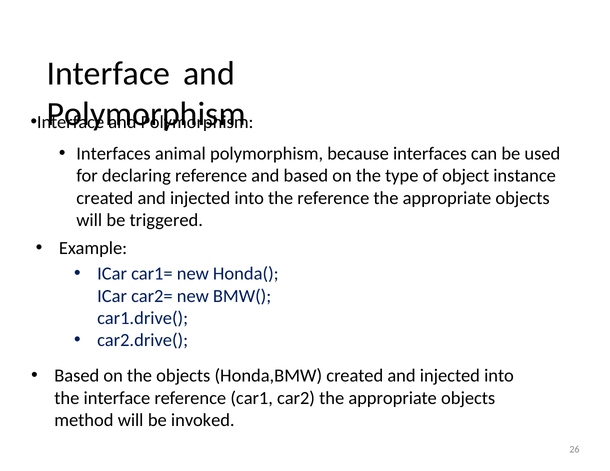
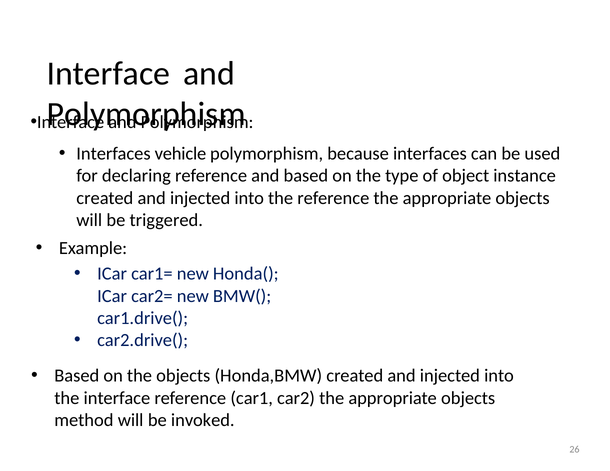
animal: animal -> vehicle (180, 154)
